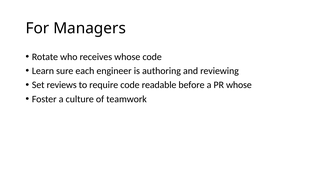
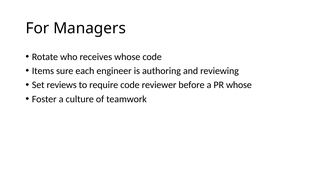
Learn: Learn -> Items (43, 71)
readable: readable -> reviewer (159, 85)
